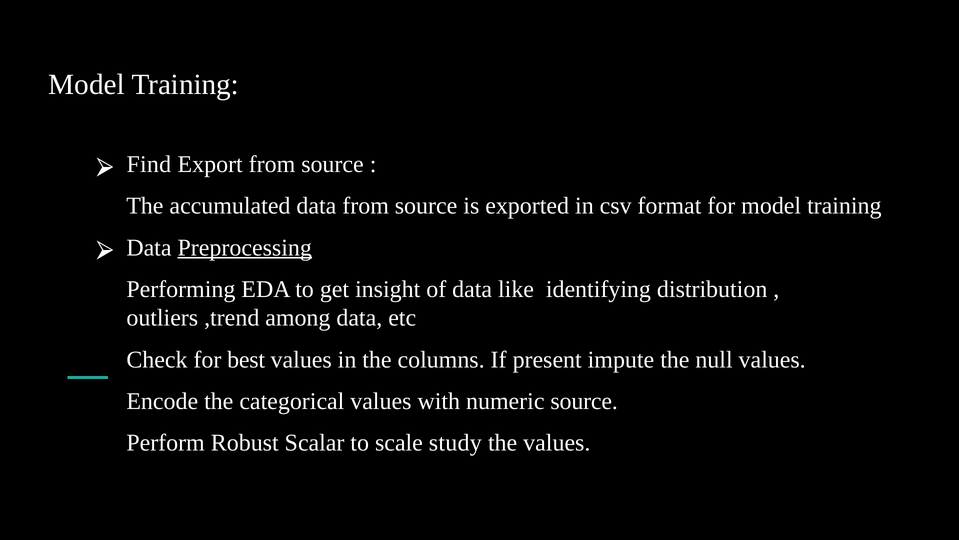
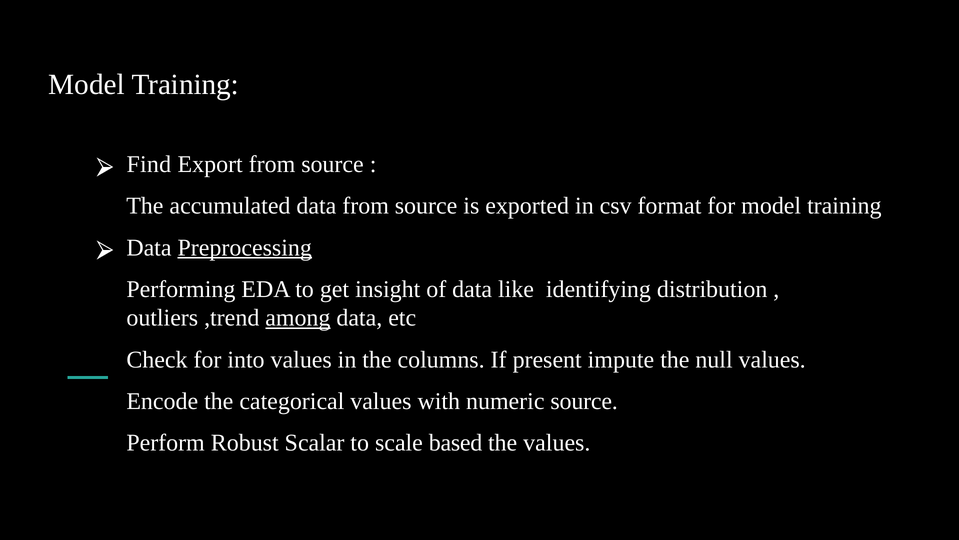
among underline: none -> present (298, 318)
best: best -> into (246, 359)
study: study -> based (456, 442)
